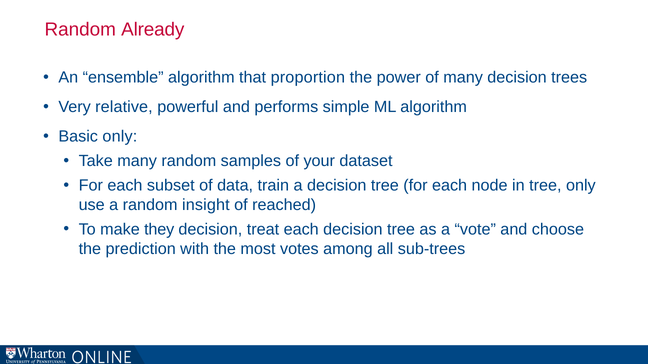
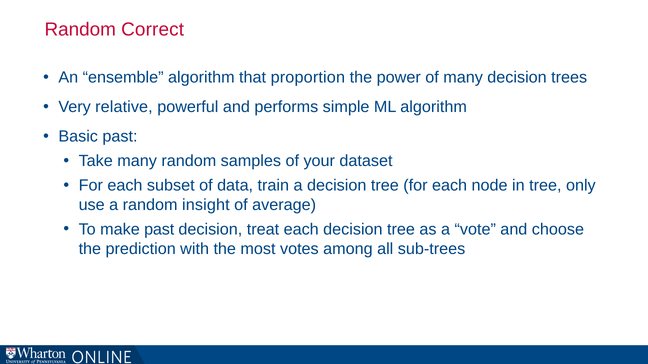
Already: Already -> Correct (153, 30)
Basic only: only -> past (120, 137)
reached: reached -> average (284, 205)
make they: they -> past (159, 230)
